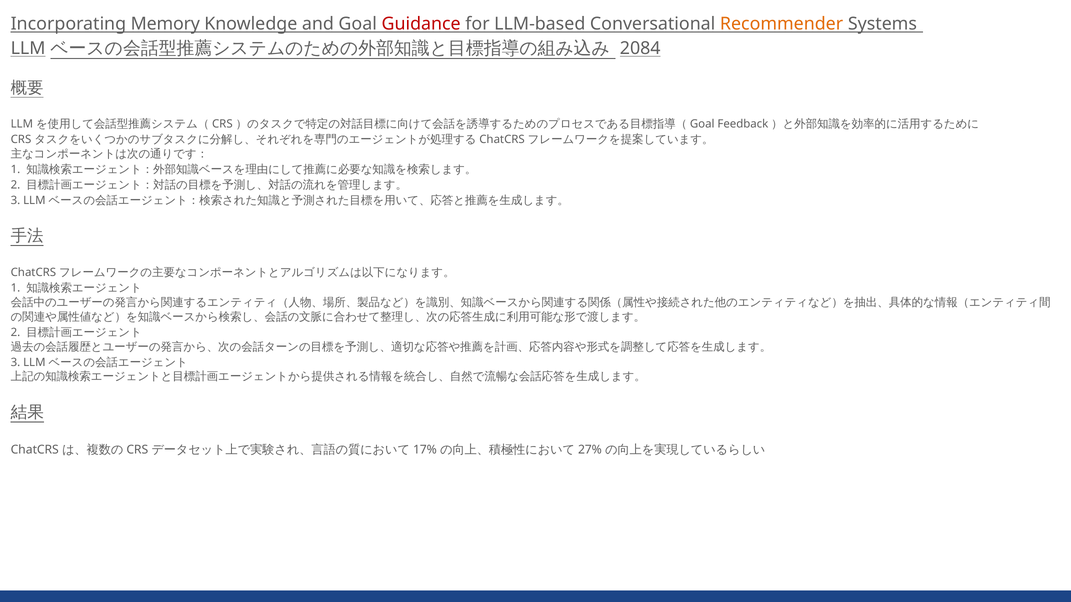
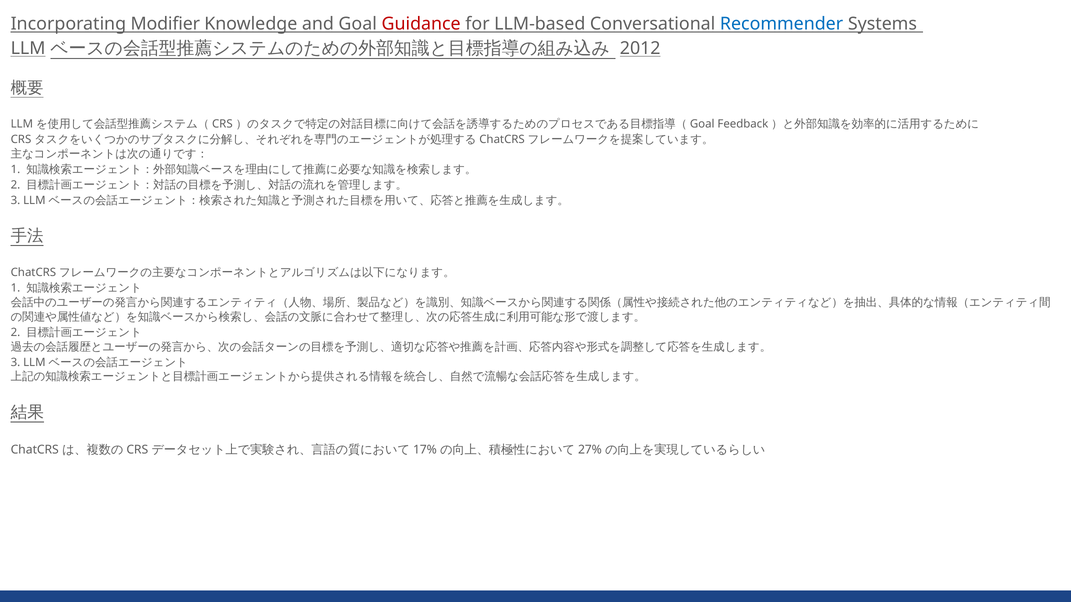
Memory: Memory -> Modifier (165, 24)
Recommender colour: orange -> blue (782, 24)
2084: 2084 -> 2012 (640, 48)
